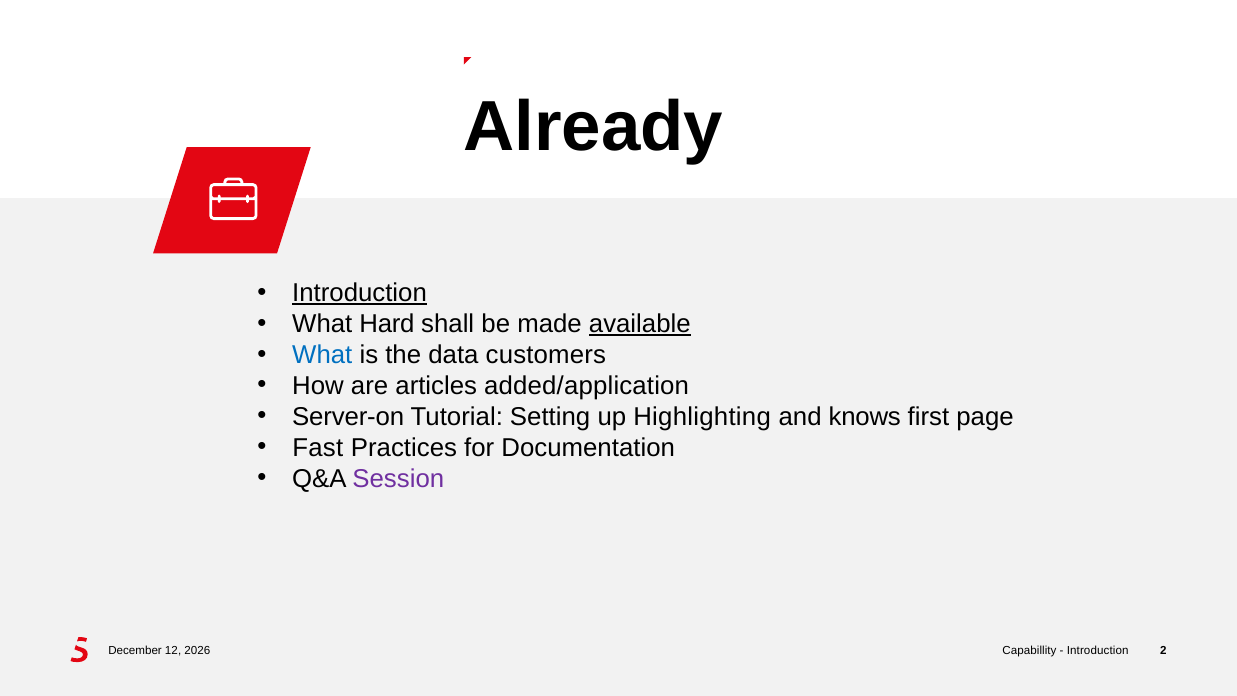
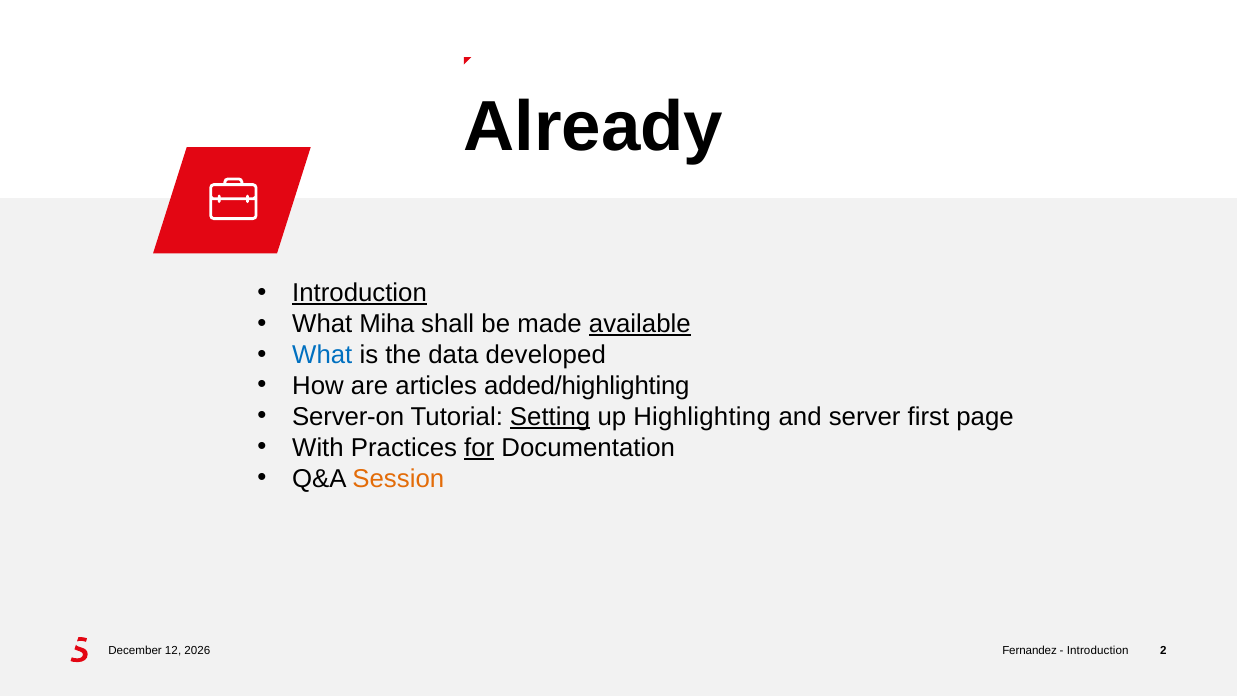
Hard: Hard -> Miha (387, 324)
customers: customers -> developed (546, 355)
added/application: added/application -> added/highlighting (587, 386)
Setting underline: none -> present (550, 417)
knows: knows -> server (865, 417)
Fast: Fast -> With (318, 448)
for underline: none -> present (479, 448)
Session colour: purple -> orange (398, 479)
Capabillity: Capabillity -> Fernandez (1030, 650)
